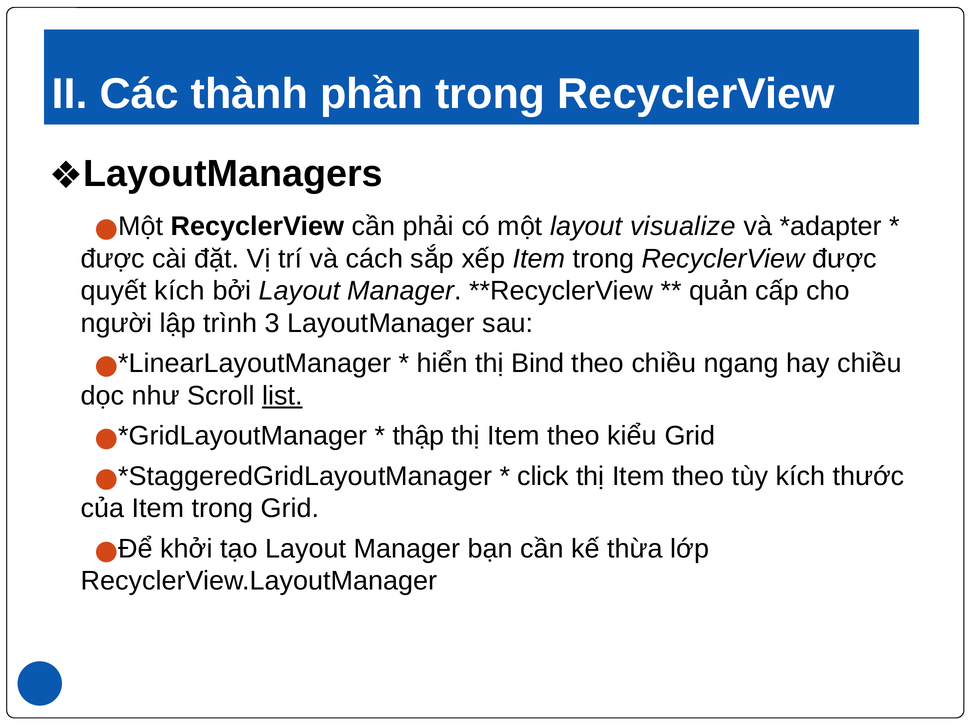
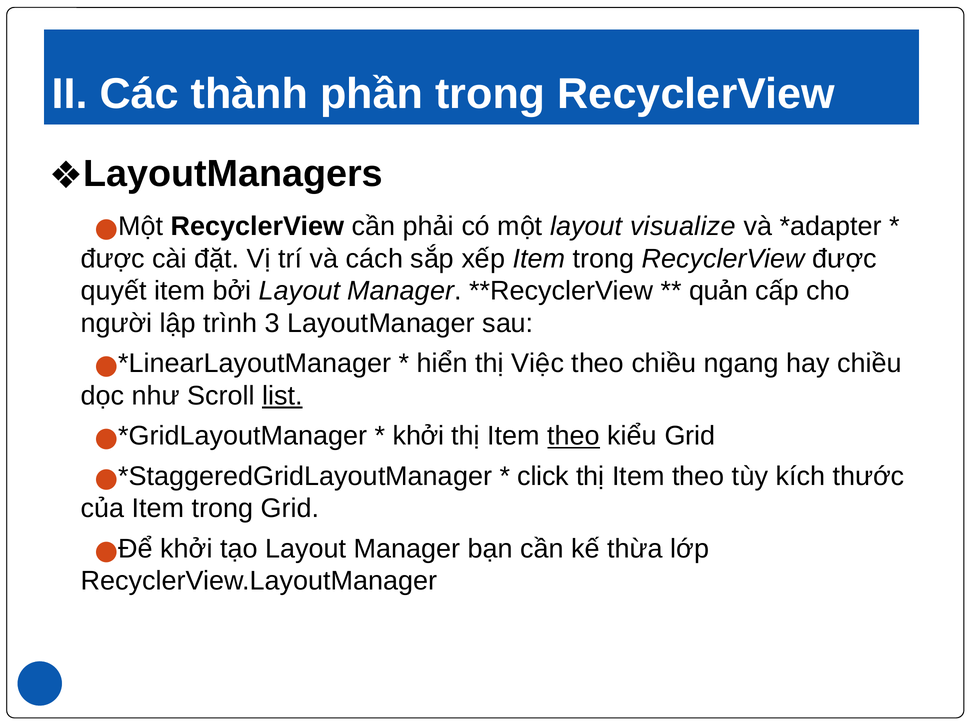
quyết kích: kích -> item (180, 291)
Bind: Bind -> Việc (538, 364)
thập: thập -> khởi (419, 436)
theo underline: none -> present (574, 436)
